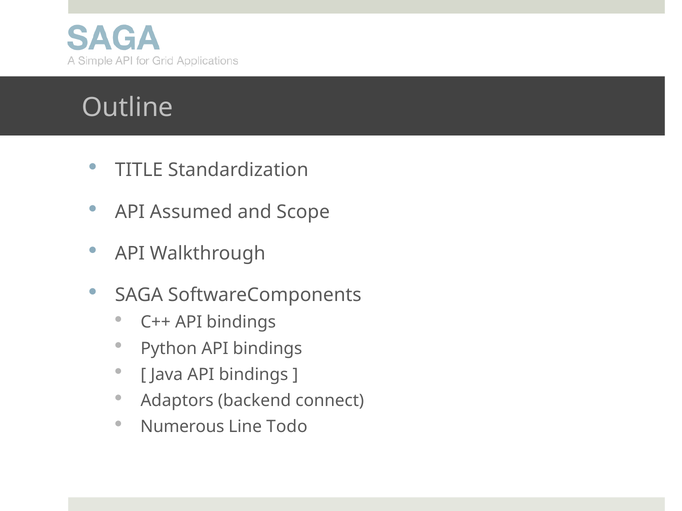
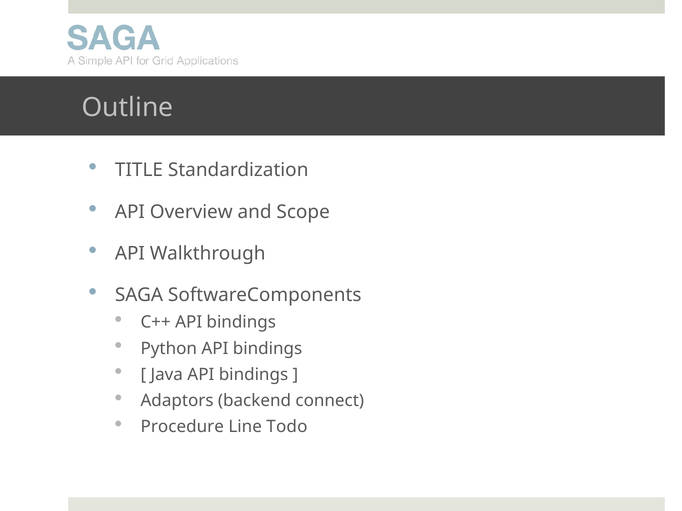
Assumed: Assumed -> Overview (191, 212)
Numerous: Numerous -> Procedure (182, 427)
